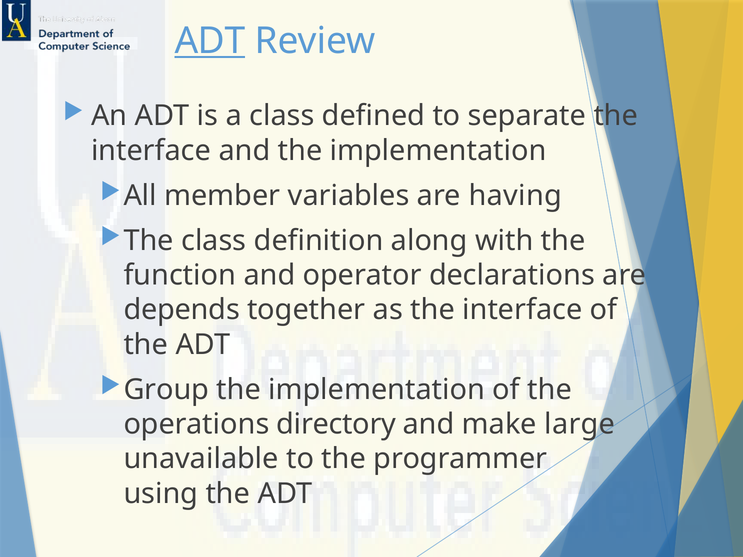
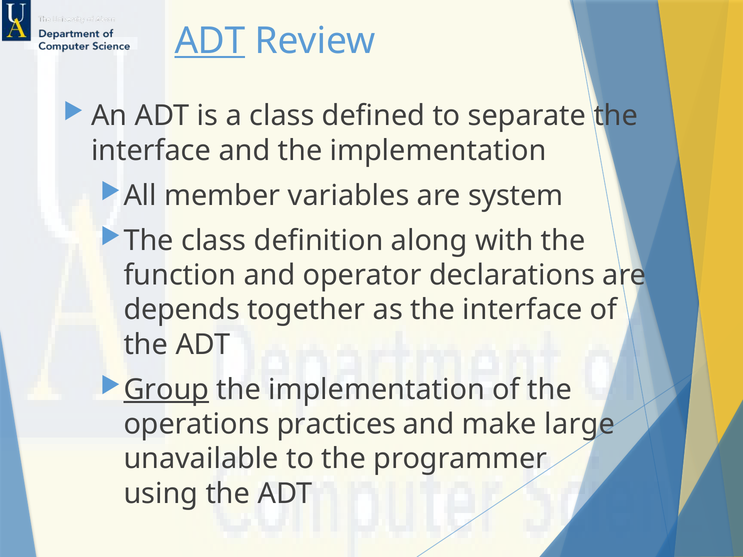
having: having -> system (516, 196)
Group underline: none -> present (166, 390)
directory: directory -> practices (336, 424)
